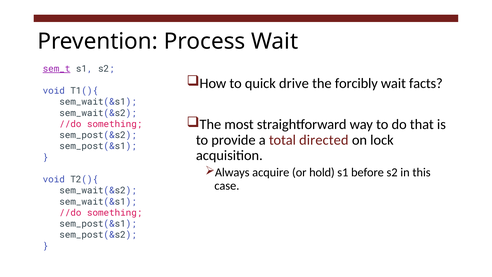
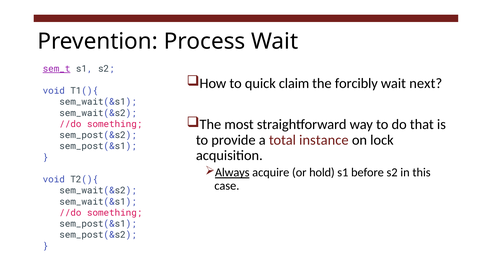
drive: drive -> claim (294, 83)
facts: facts -> next (426, 83)
directed: directed -> instance (324, 140)
Always underline: none -> present (232, 172)
